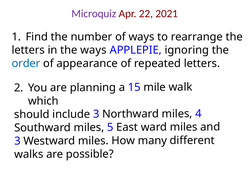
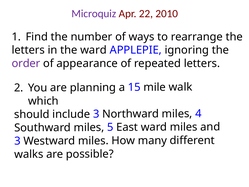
2021: 2021 -> 2010 (167, 14)
the ways: ways -> ward (93, 50)
order colour: blue -> purple (26, 63)
